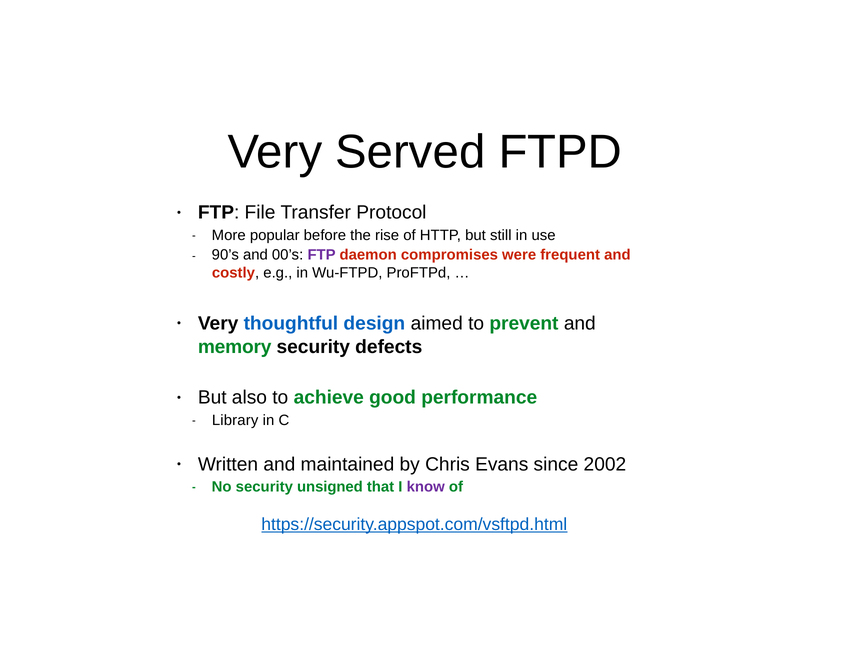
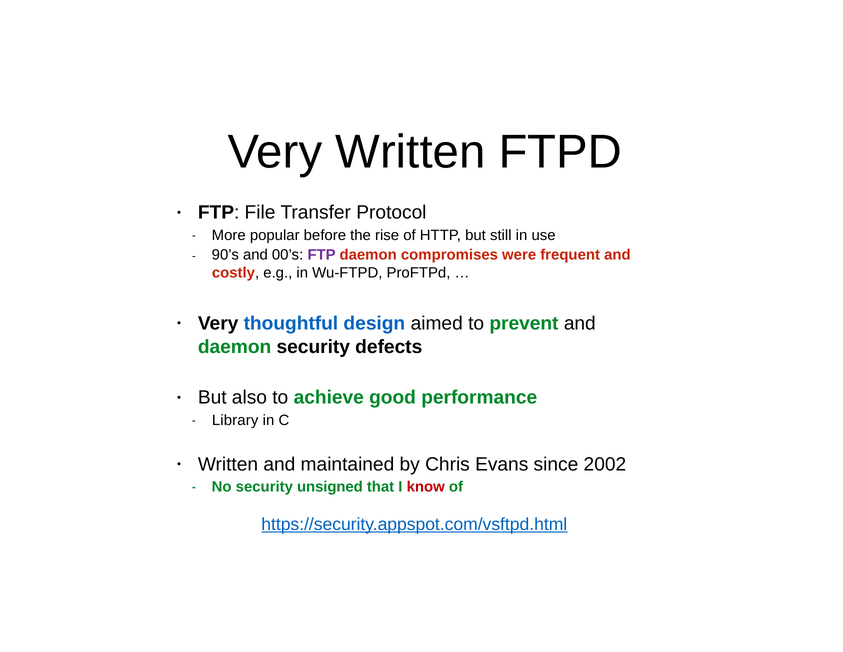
Very Served: Served -> Written (410, 152)
memory: memory -> daemon (235, 347)
know colour: purple -> red (426, 486)
